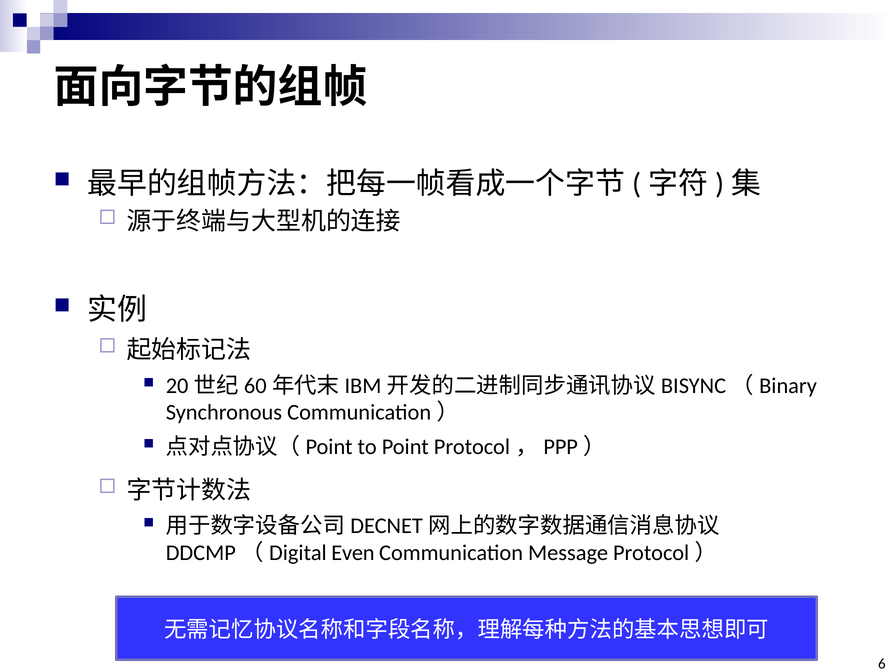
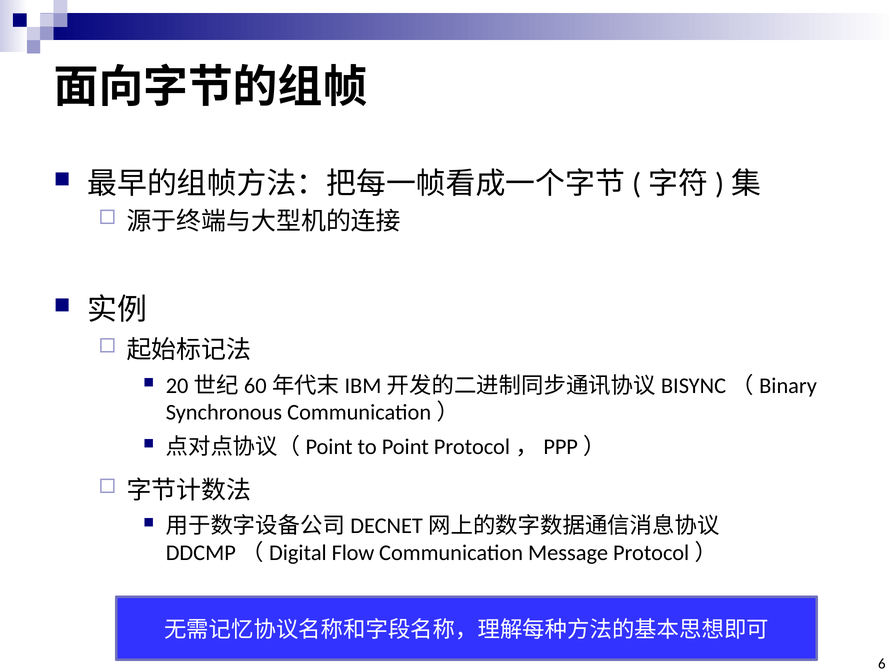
Even: Even -> Flow (353, 553)
